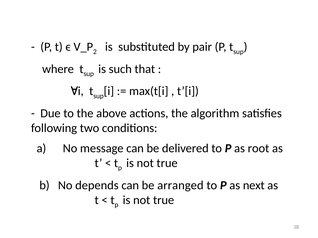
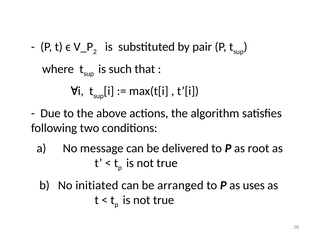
depends: depends -> initiated (97, 186)
next: next -> uses (254, 186)
